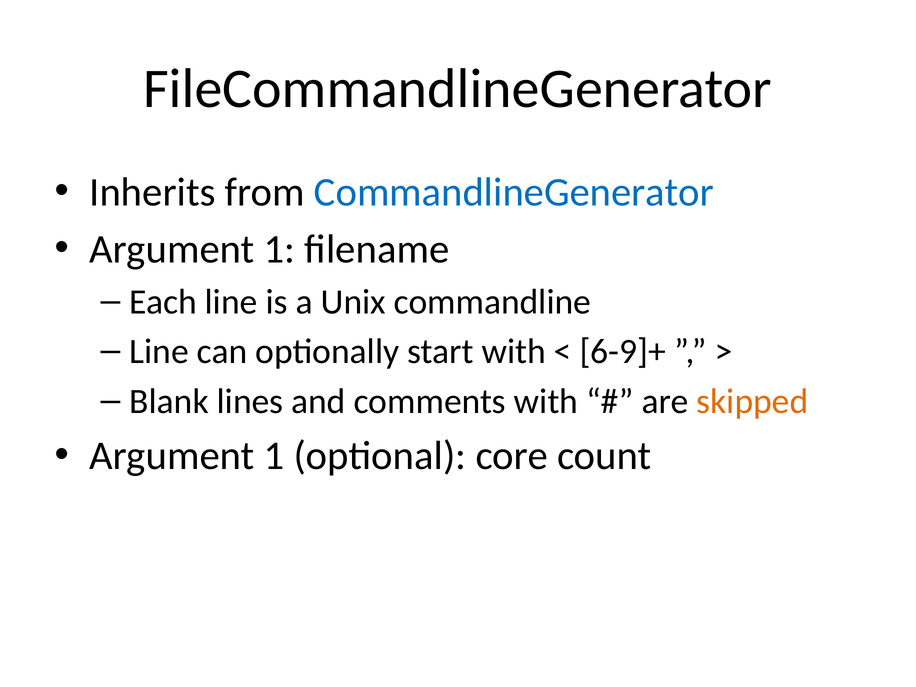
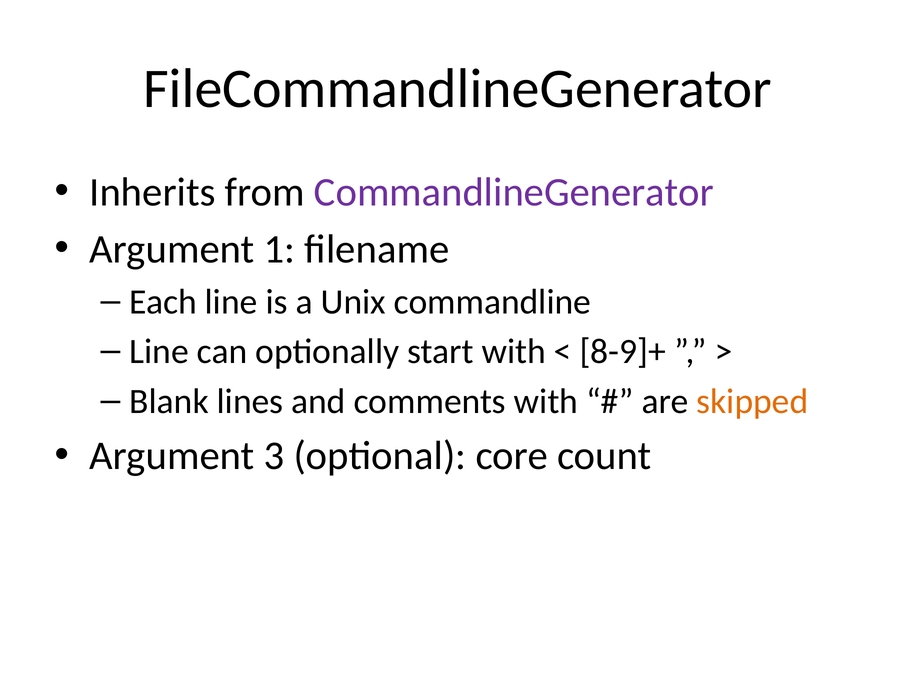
CommandlineGenerator colour: blue -> purple (514, 192)
6-9]+: 6-9]+ -> 8-9]+ (623, 352)
1: 1 -> 3 (274, 456)
